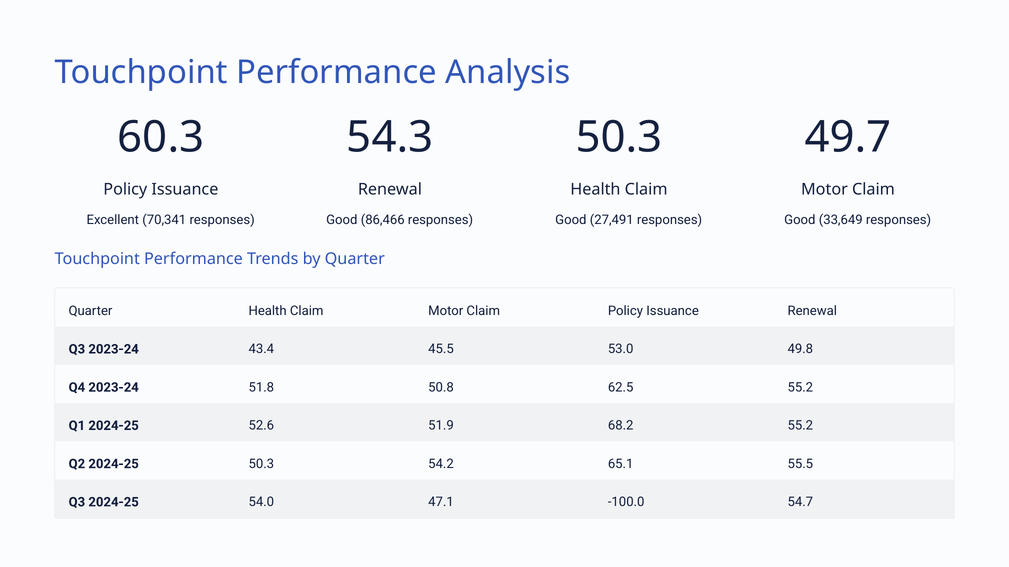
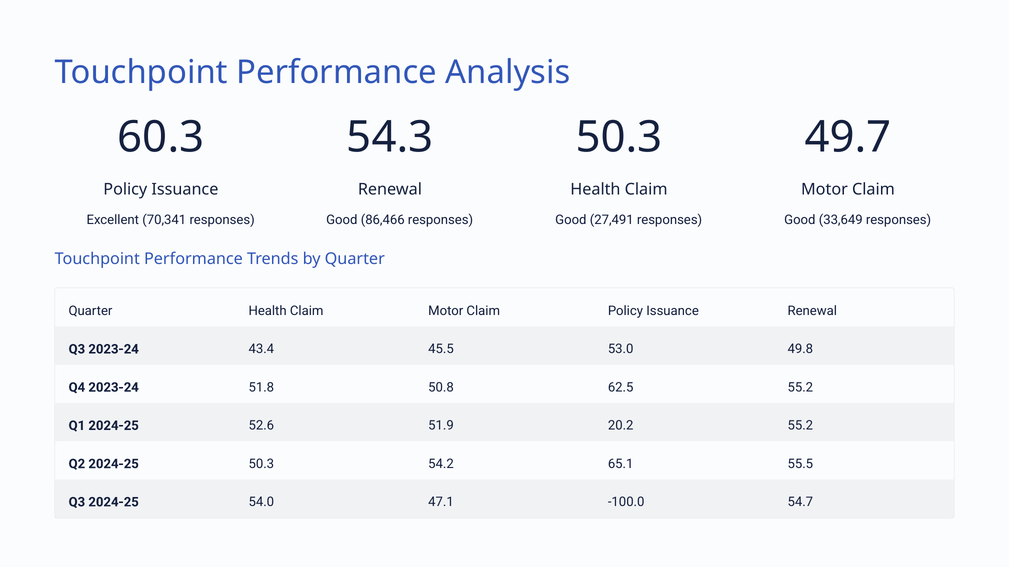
68.2: 68.2 -> 20.2 (621, 426)
